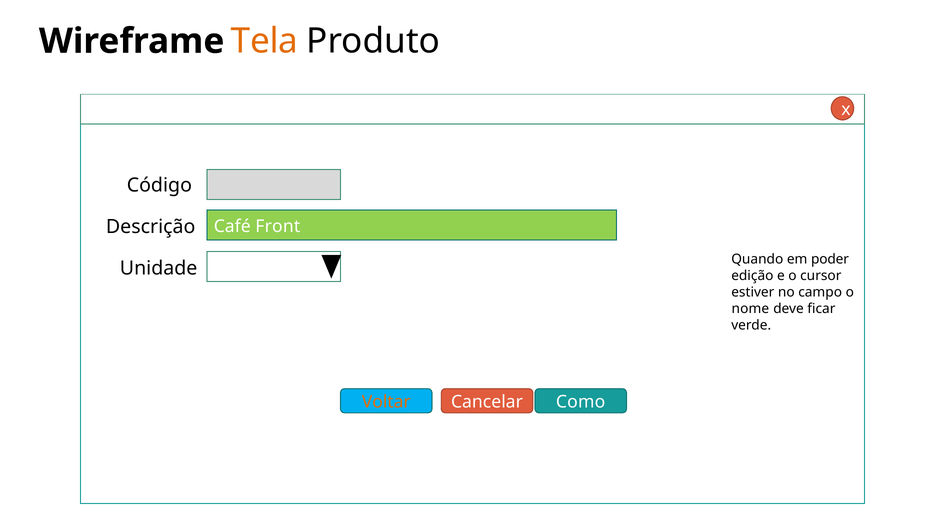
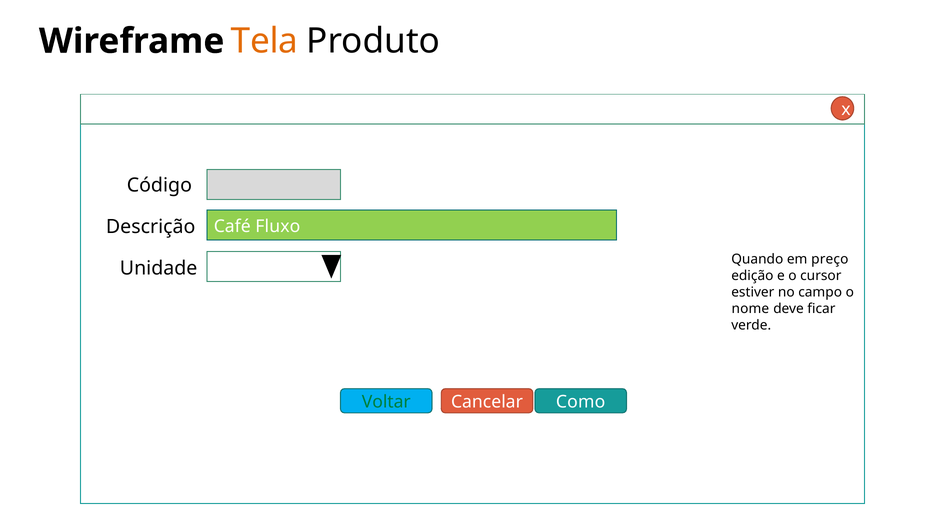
Front: Front -> Fluxo (278, 226)
poder: poder -> preço (830, 259)
Voltar colour: orange -> green (386, 402)
